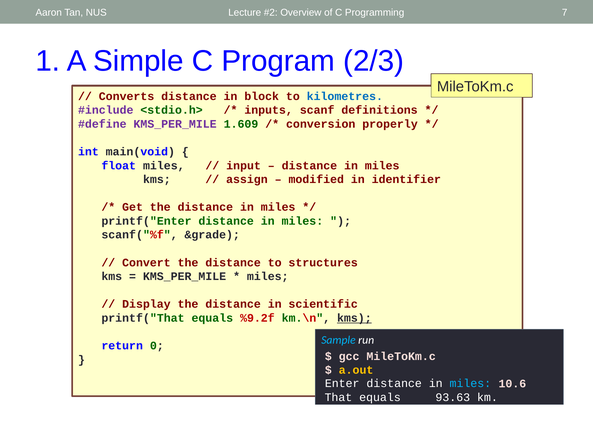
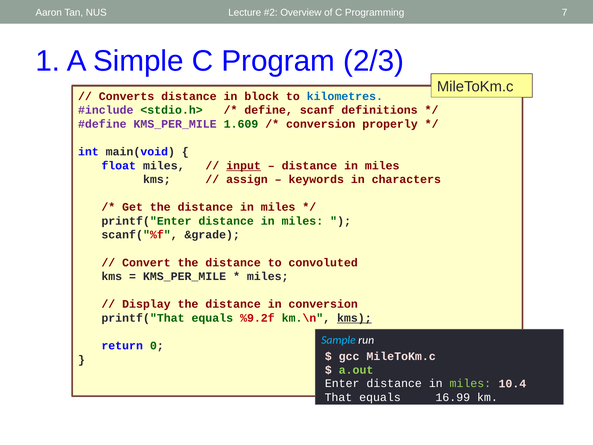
inputs: inputs -> define (269, 110)
input underline: none -> present (244, 166)
modified: modified -> keywords (316, 179)
identifier: identifier -> characters (406, 179)
structures: structures -> convoluted (323, 262)
in scientific: scientific -> conversion (323, 304)
a.out colour: yellow -> light green (356, 370)
miles colour: light blue -> light green (470, 383)
10.6: 10.6 -> 10.4 (512, 384)
93.63: 93.63 -> 16.99 (453, 397)
